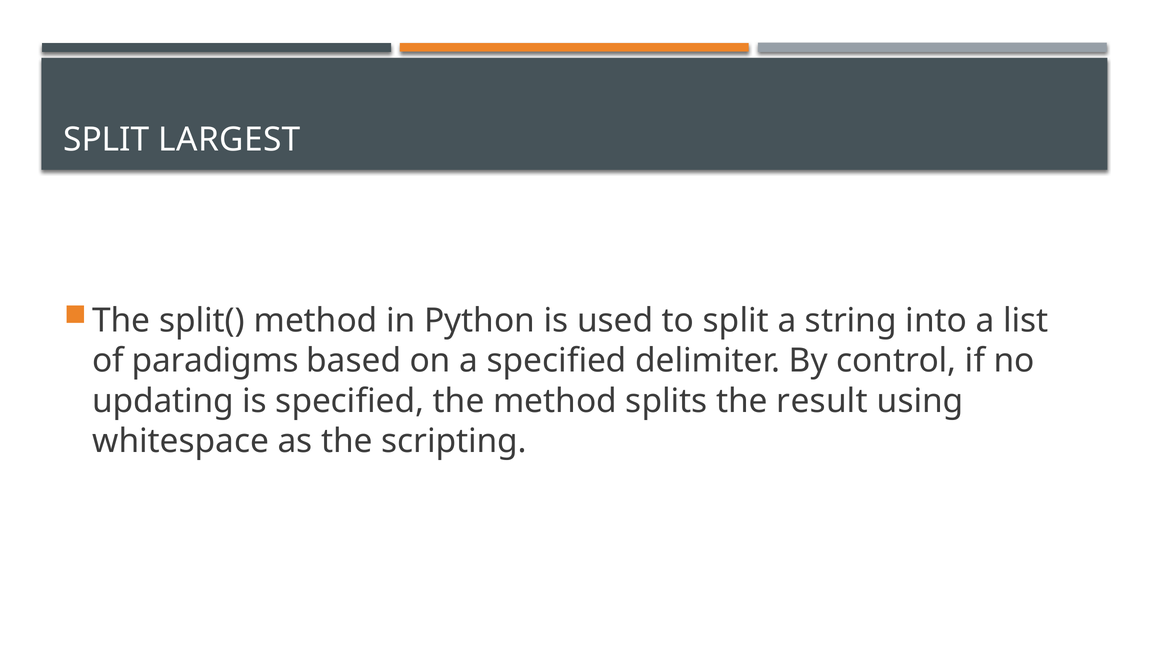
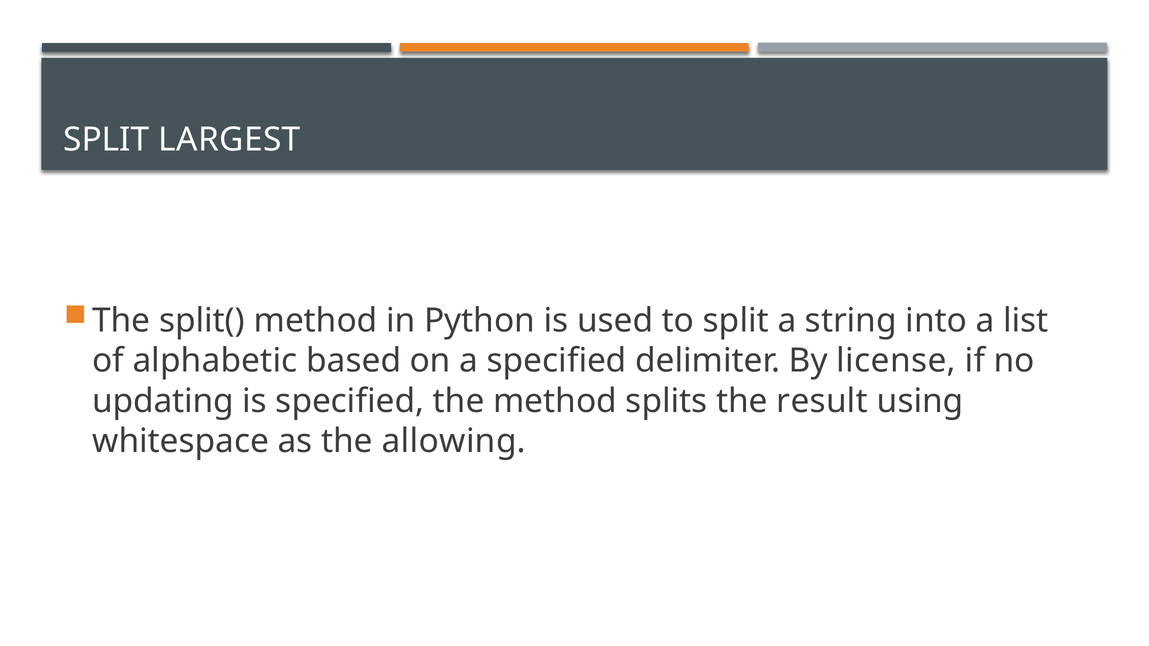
paradigms: paradigms -> alphabetic (215, 361)
control: control -> license (896, 361)
scripting: scripting -> allowing (454, 441)
